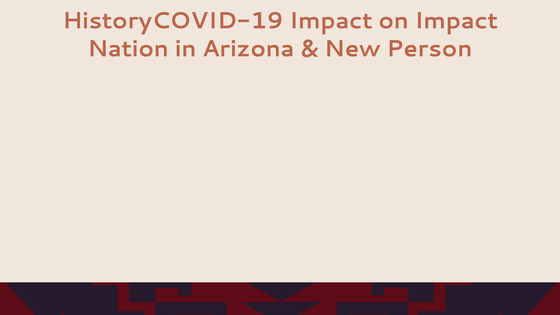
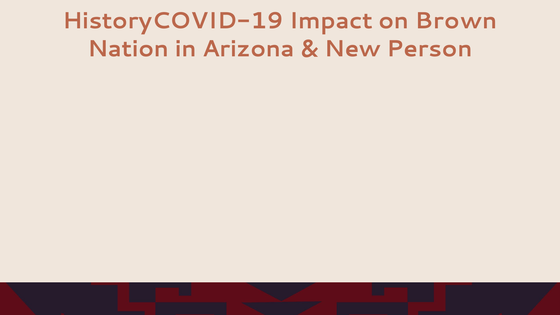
on Impact: Impact -> Brown (456, 21)
